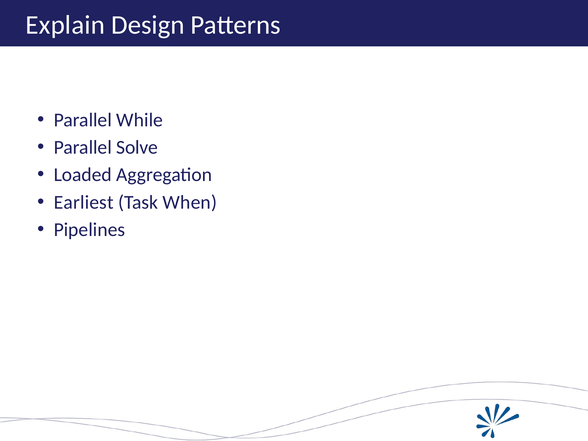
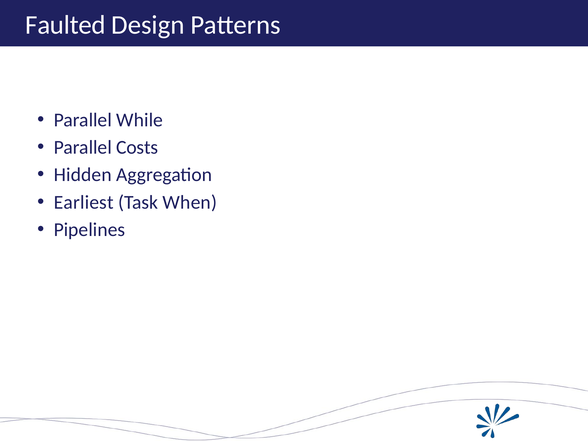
Explain: Explain -> Faulted (65, 25)
Solve: Solve -> Costs (137, 147)
Loaded: Loaded -> Hidden (83, 175)
